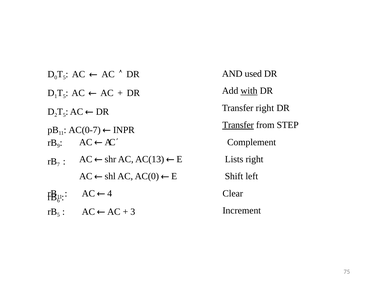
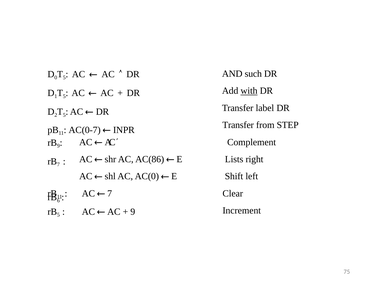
used: used -> such (253, 74)
Transfer right: right -> label (265, 108)
Transfer underline: present -> none (238, 125)
AC(13: AC(13 -> AC(86 (150, 159)
4: 4 -> 7 (110, 193)
3: 3 -> 9 (133, 212)
